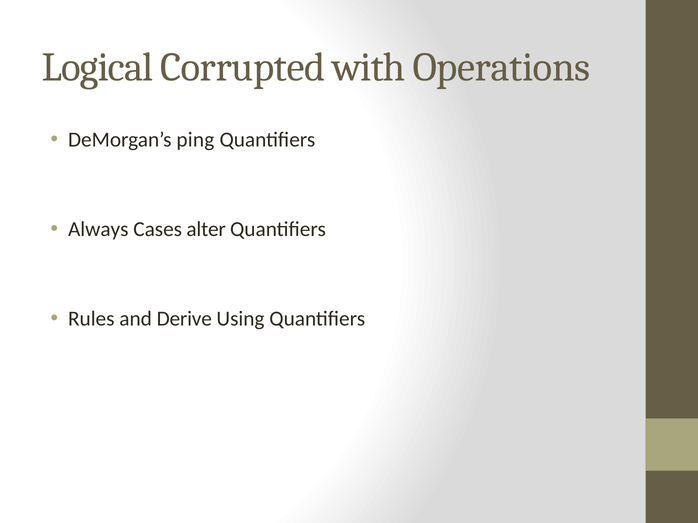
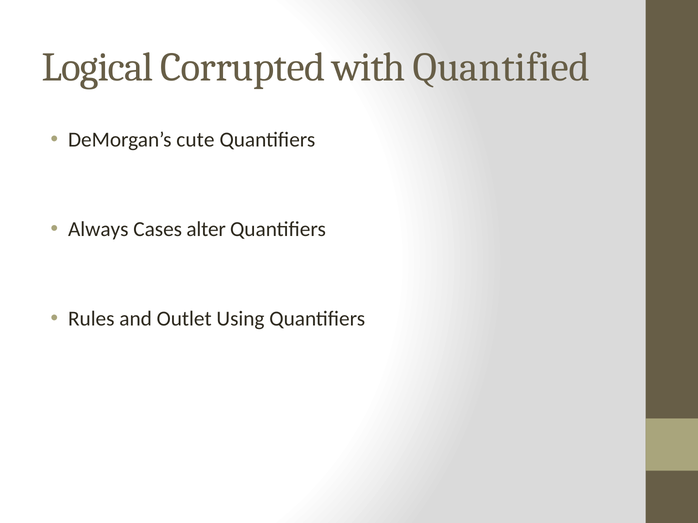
Operations: Operations -> Quantified (501, 67)
ping: ping -> cute (195, 140)
Derive: Derive -> Outlet (184, 319)
